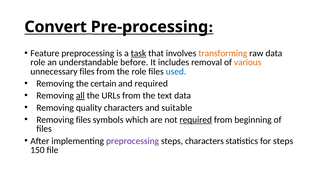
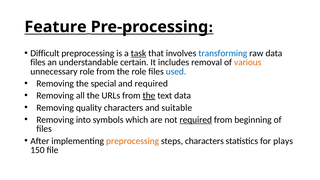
Convert: Convert -> Feature (56, 27)
Feature: Feature -> Difficult (45, 53)
transforming colour: orange -> blue (223, 53)
role: role -> files (38, 62)
before: before -> certain (134, 62)
unnecessary files: files -> role (87, 71)
certain: certain -> special (103, 84)
all underline: present -> none (80, 96)
the underline: none -> present (149, 96)
Removing files: files -> into (83, 120)
preprocessing colour: purple -> orange (133, 141)
for steps: steps -> plays (283, 141)
